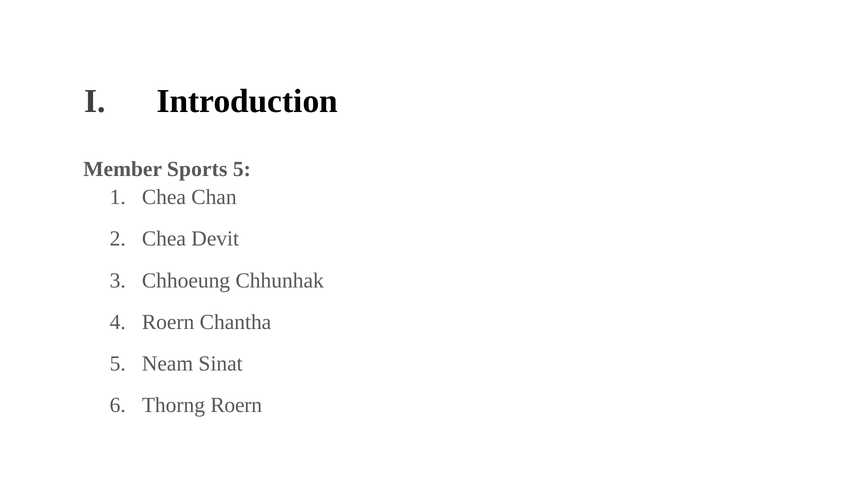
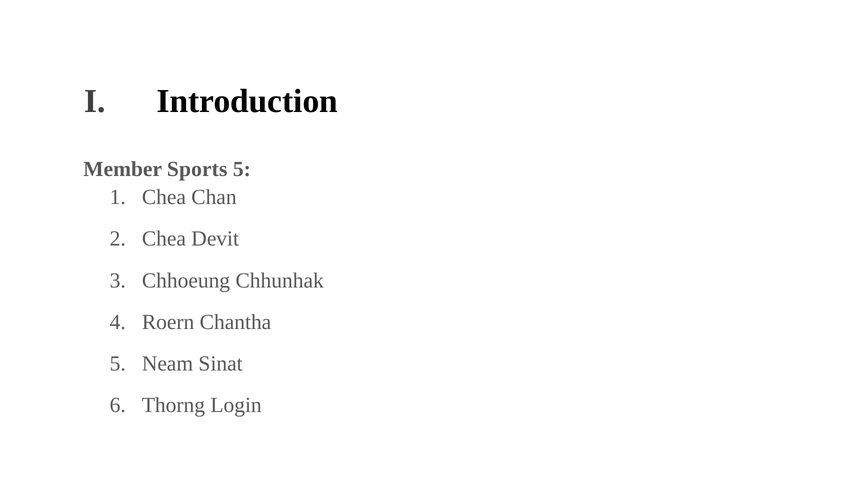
Thorng Roern: Roern -> Login (236, 405)
